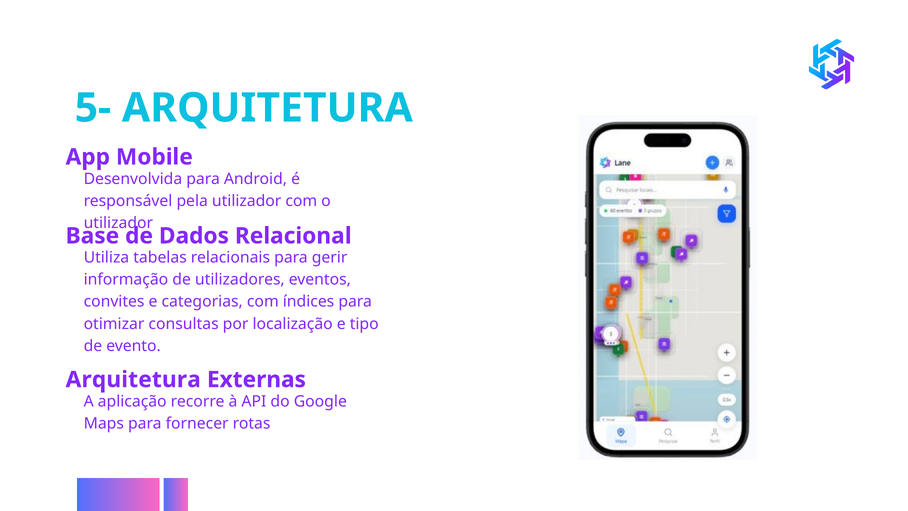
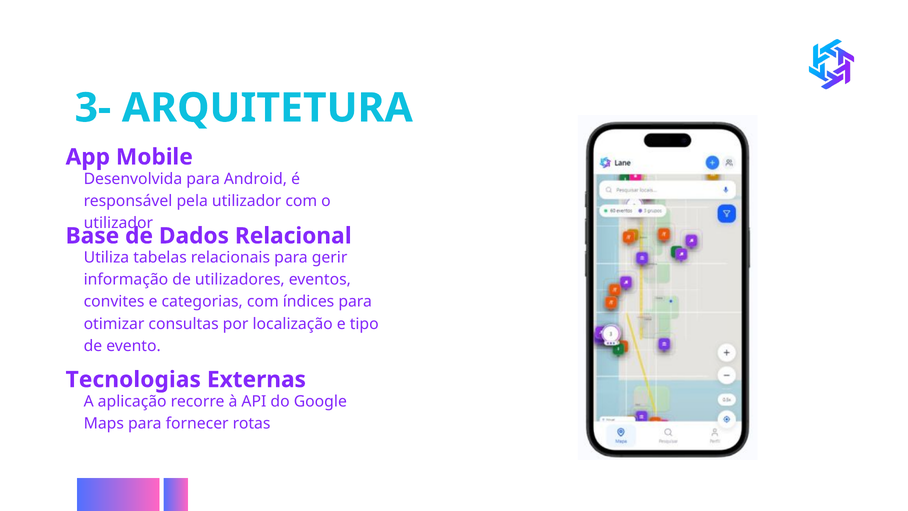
5-: 5- -> 3- (93, 108)
Arquitetura: Arquitetura -> Tecnologias (133, 379)
